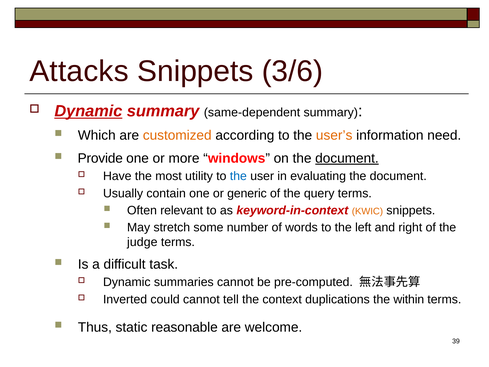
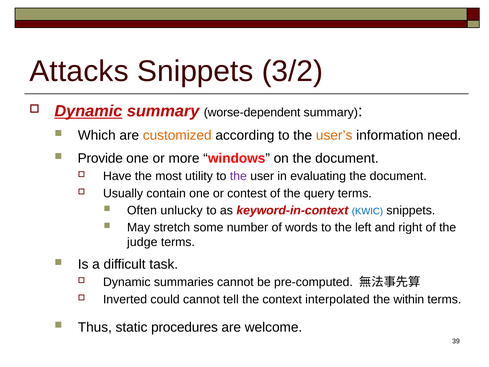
3/6: 3/6 -> 3/2 (292, 71)
same-dependent: same-dependent -> worse-dependent (252, 113)
document underline: present -> none (347, 158)
the colour: blue -> purple (238, 176)
generic: generic -> contest (247, 193)
relevant: relevant -> unlucky (182, 210)
KWIC colour: orange -> blue (367, 211)
duplications: duplications -> interpolated (337, 299)
reasonable: reasonable -> procedures (184, 327)
